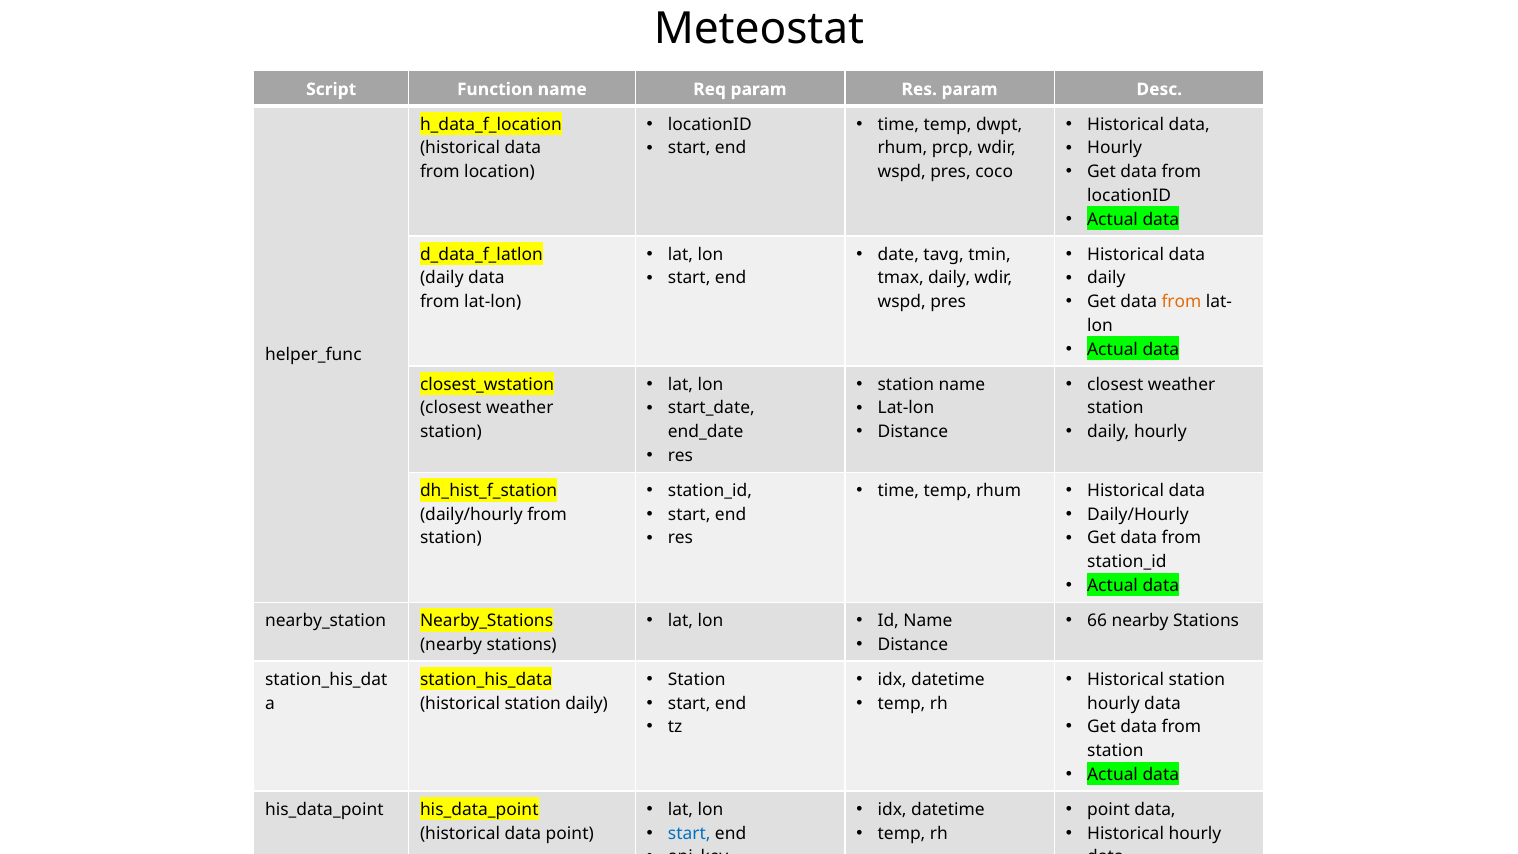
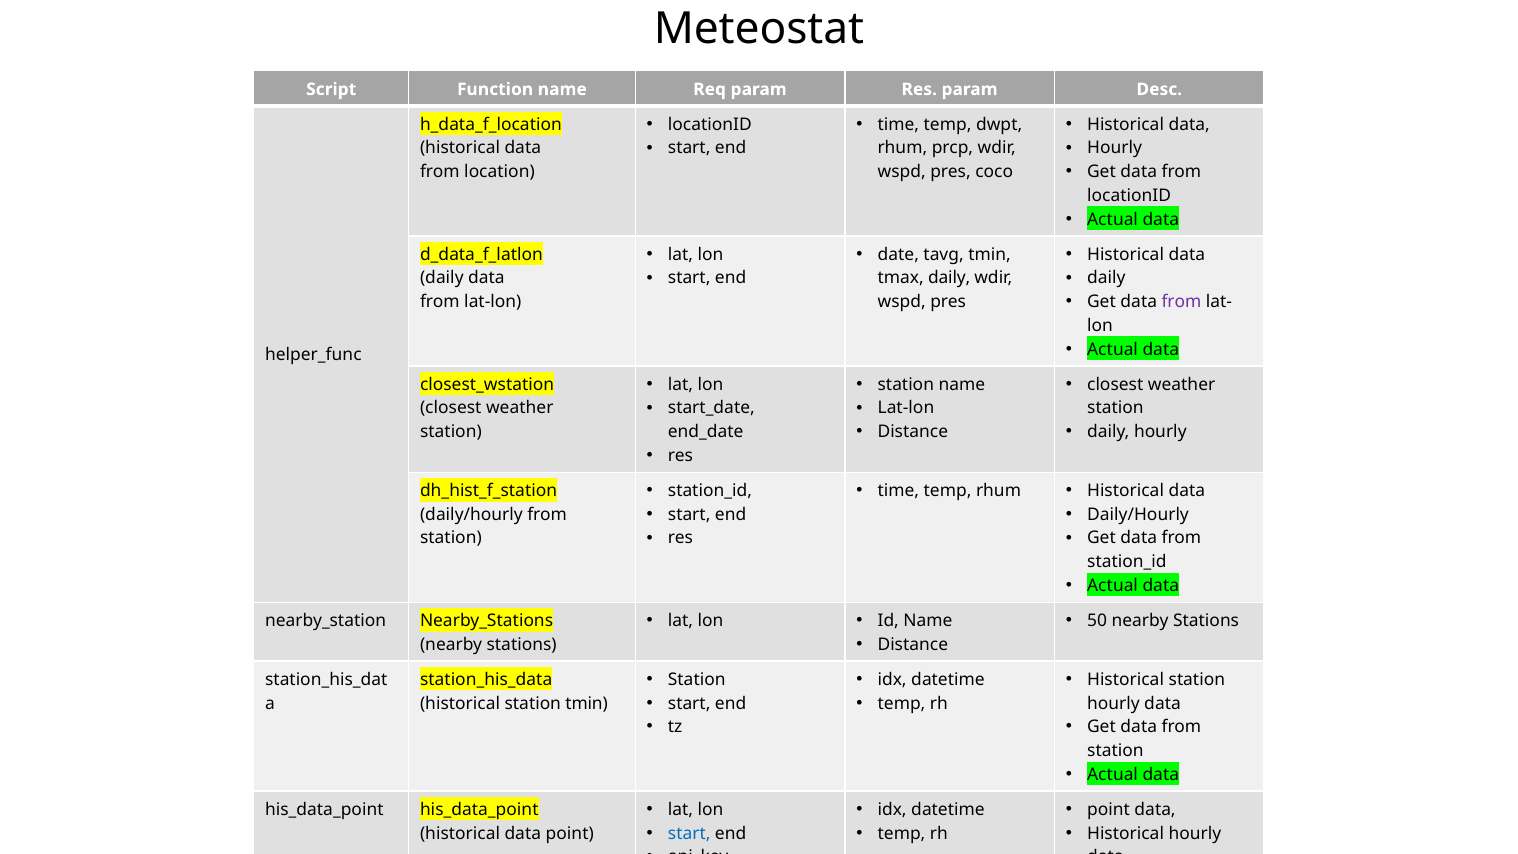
from colour: orange -> purple (1181, 302)
66: 66 -> 50 (1097, 621)
station daily: daily -> tmin (587, 703)
